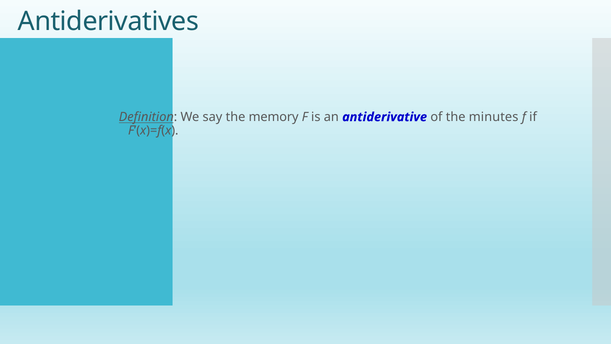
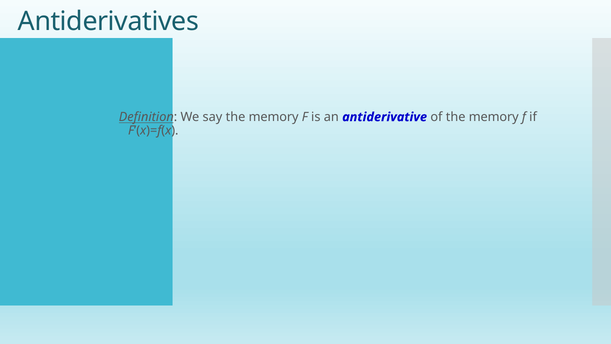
of the minutes: minutes -> memory (494, 117)
